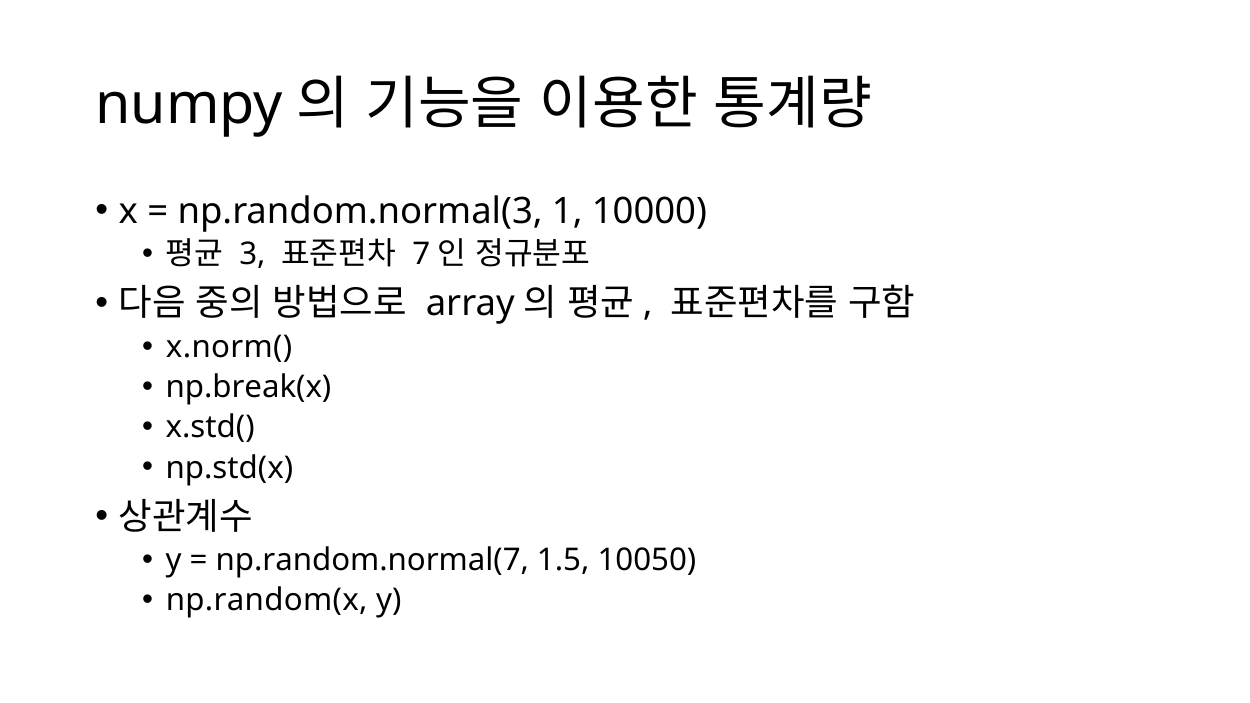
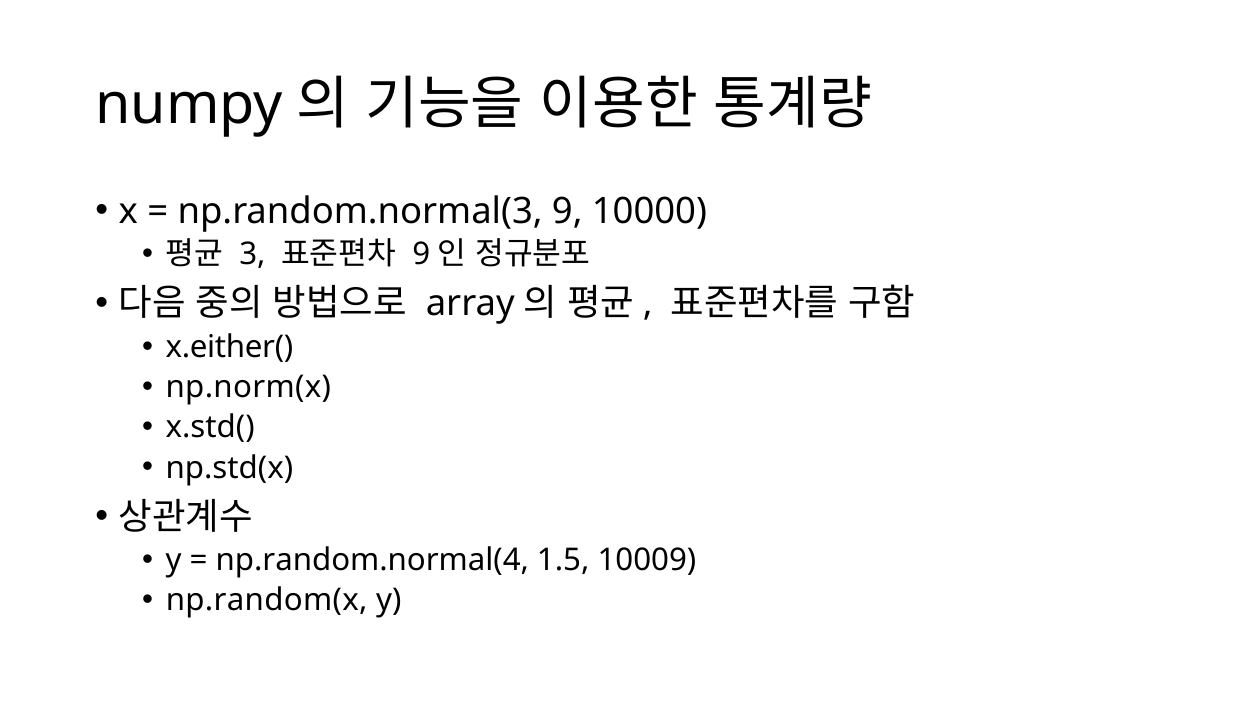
np.random.normal(3 1: 1 -> 9 (567, 211)
7: 7 -> 9 (421, 254)
x.norm(: x.norm( -> x.either( (229, 347)
np.break(x: np.break(x -> np.norm(x (248, 387)
np.random.normal(7: np.random.normal(7 -> np.random.normal(4 (372, 560)
10050: 10050 -> 10009 (647, 560)
